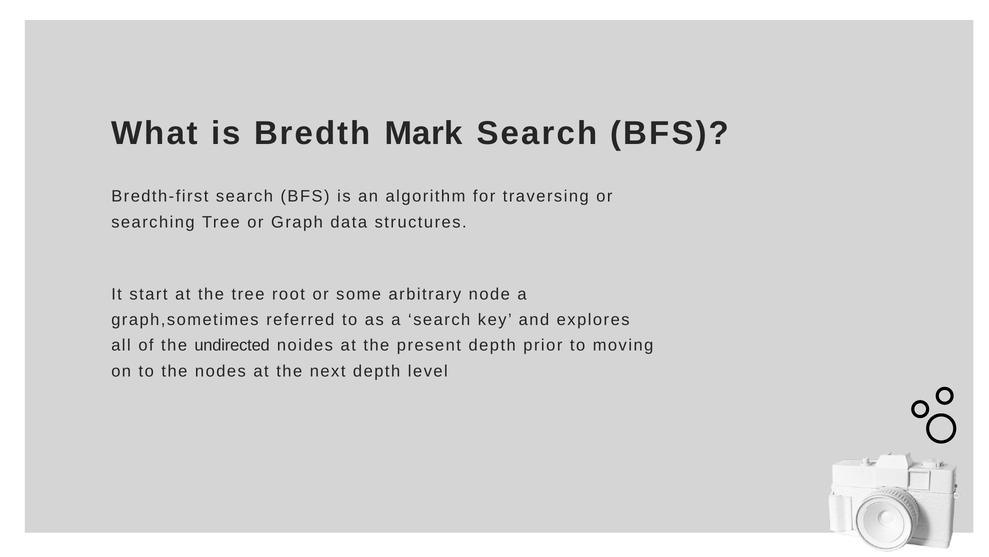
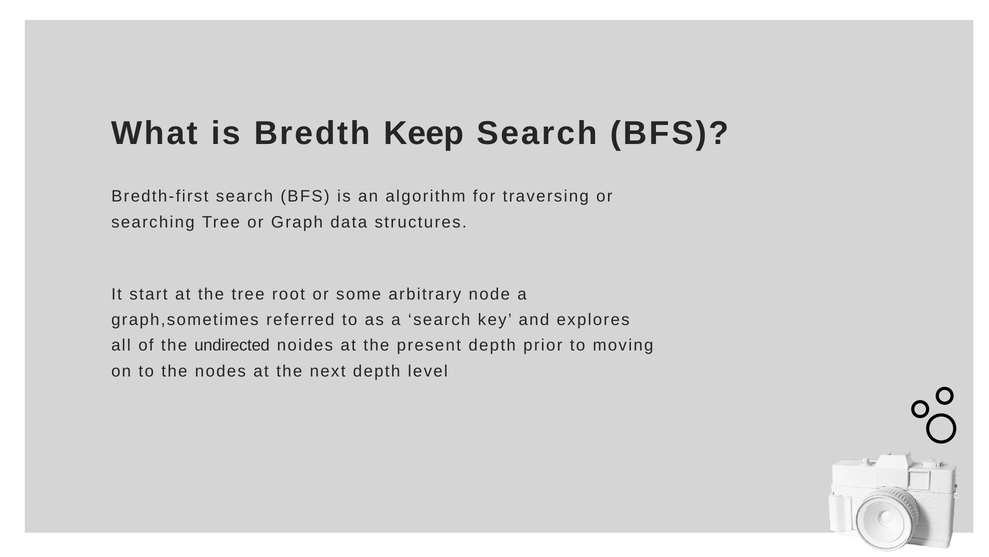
Mark: Mark -> Keep (424, 133)
